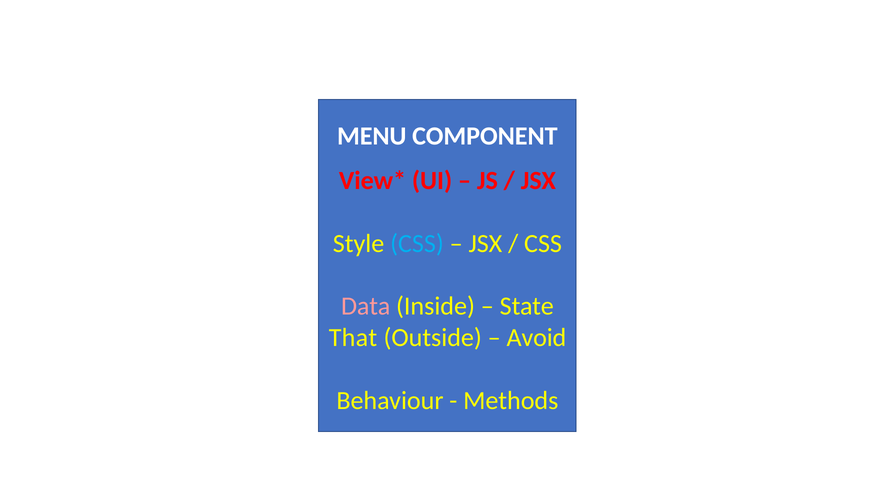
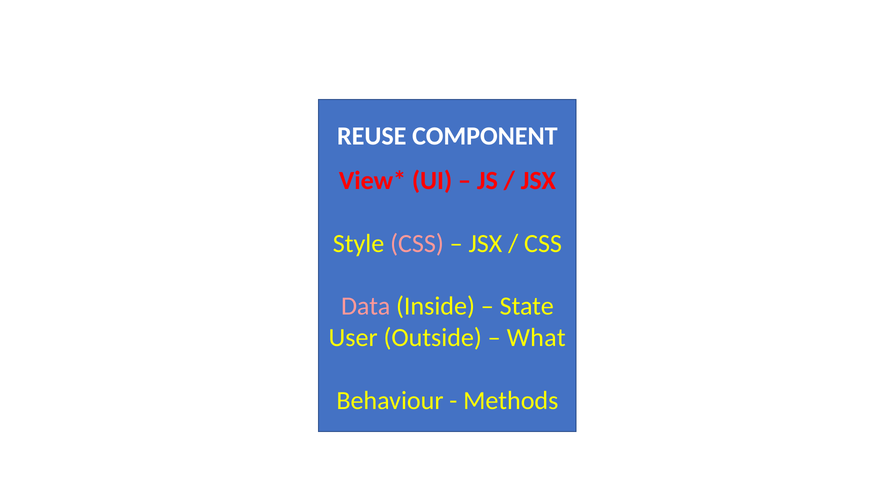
MENU: MENU -> REUSE (372, 136)
CSS colour: light blue -> pink (417, 243)
That: That -> User (353, 337)
Avoid: Avoid -> What (536, 337)
